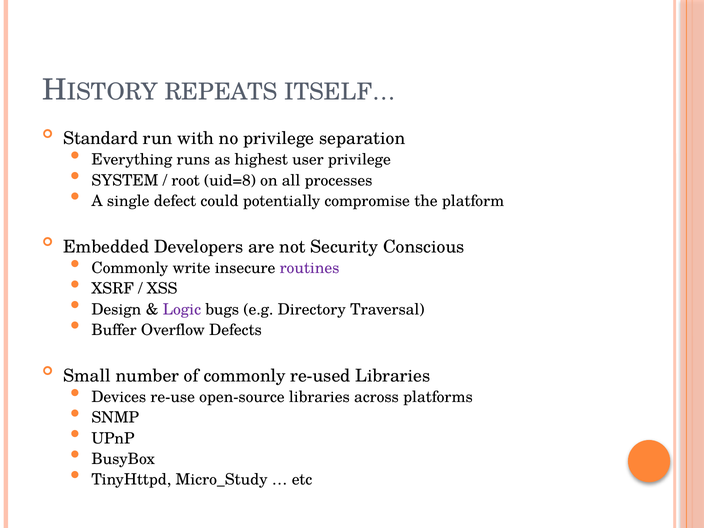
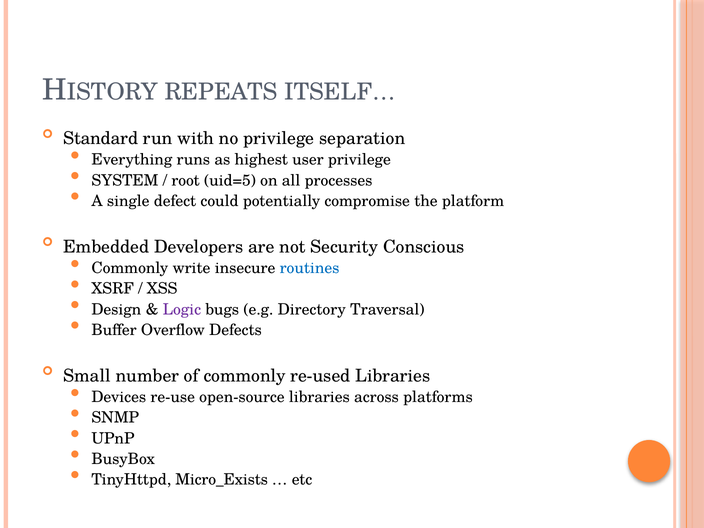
uid=8: uid=8 -> uid=5 (230, 180)
routines colour: purple -> blue (310, 268)
Micro_Study: Micro_Study -> Micro_Exists (222, 480)
